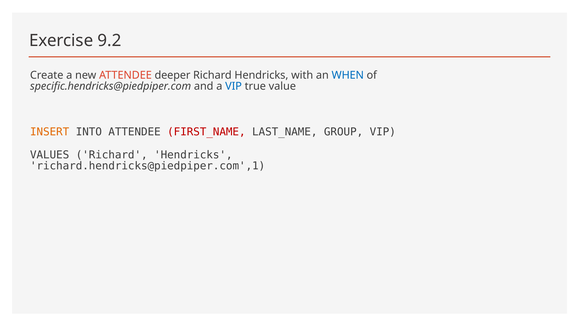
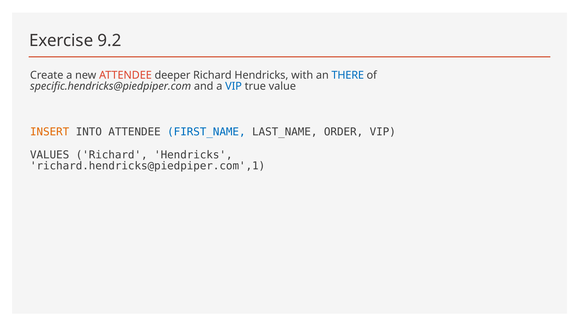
WHEN: WHEN -> THERE (348, 75)
FIRST_NAME colour: red -> blue (206, 132)
GROUP: GROUP -> ORDER (344, 132)
